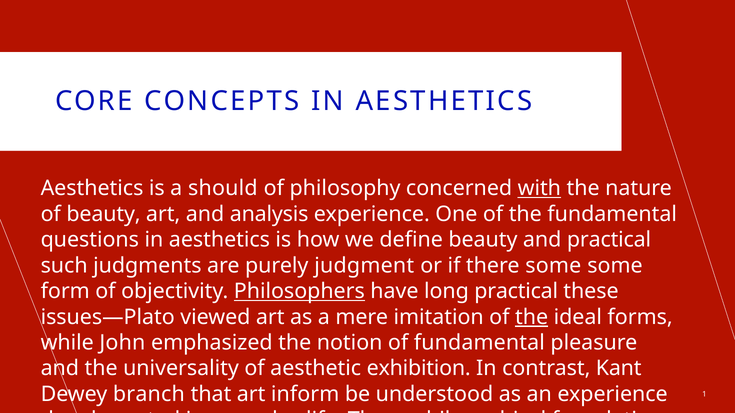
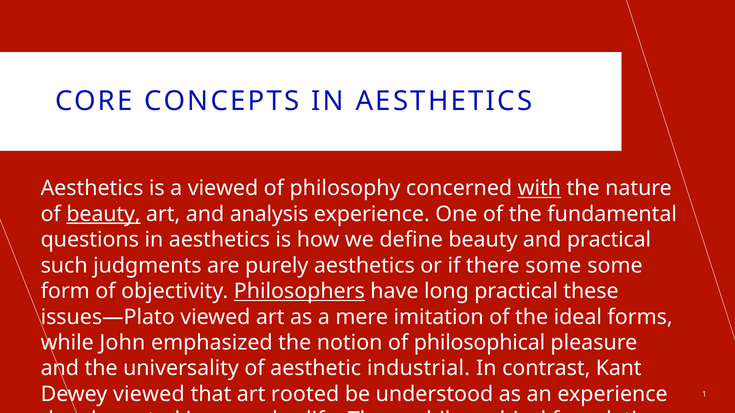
a should: should -> viewed (223, 189)
beauty underline: none -> present (103, 214)
purely judgment: judgment -> aesthetics (364, 266)
the underline: present -> none (532, 317)
of fundamental: fundamental -> philosophical (480, 343)
aesthetic exhibition: exhibition -> industrial (418, 369)
Dewey branch: branch -> viewed (149, 395)
art inform: inform -> rooted (305, 395)
